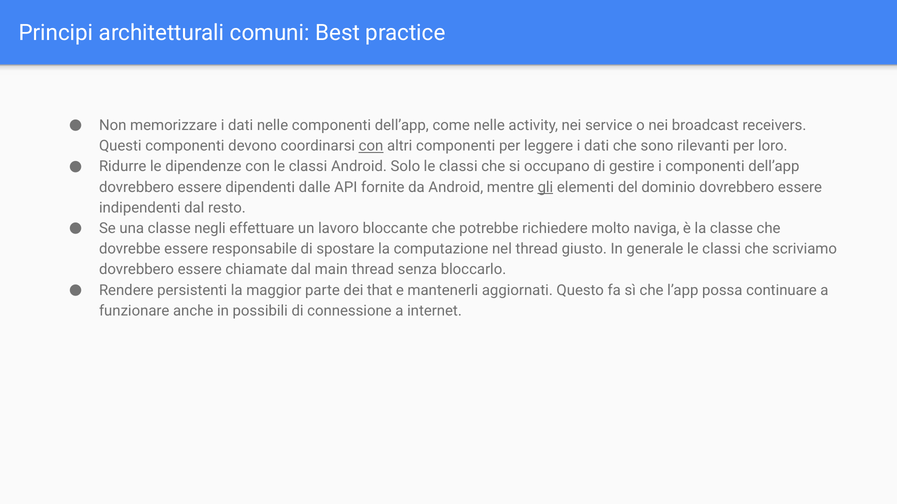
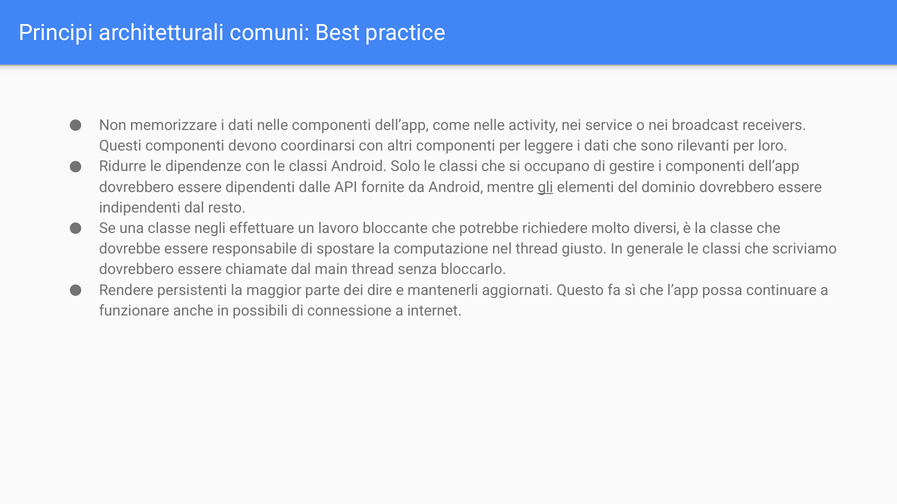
con underline: present -> none (371, 146)
naviga: naviga -> diversi (657, 229)
that: that -> dire (380, 290)
